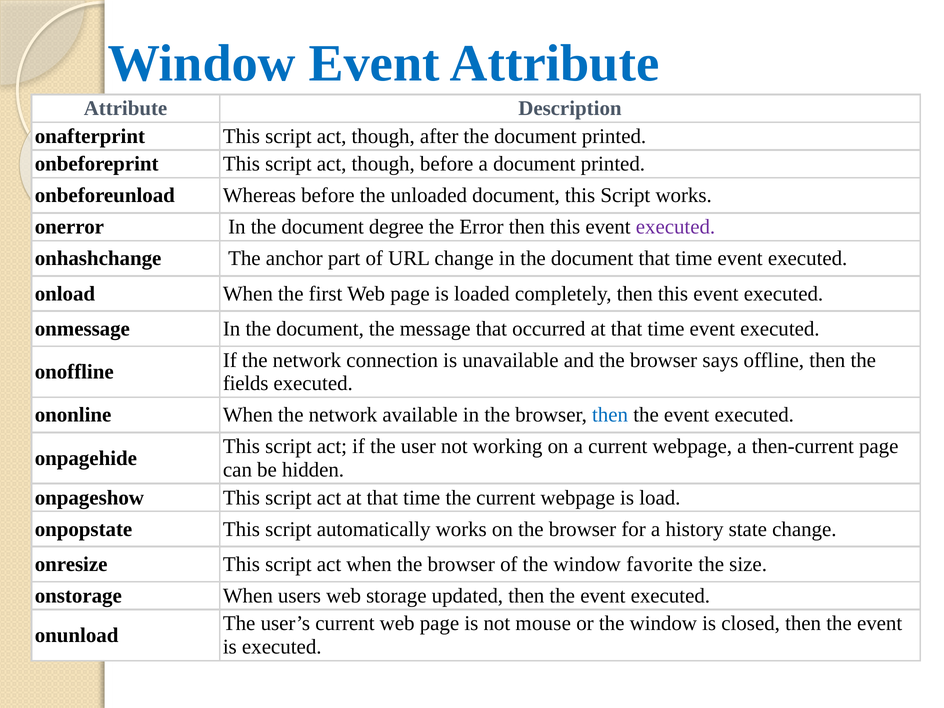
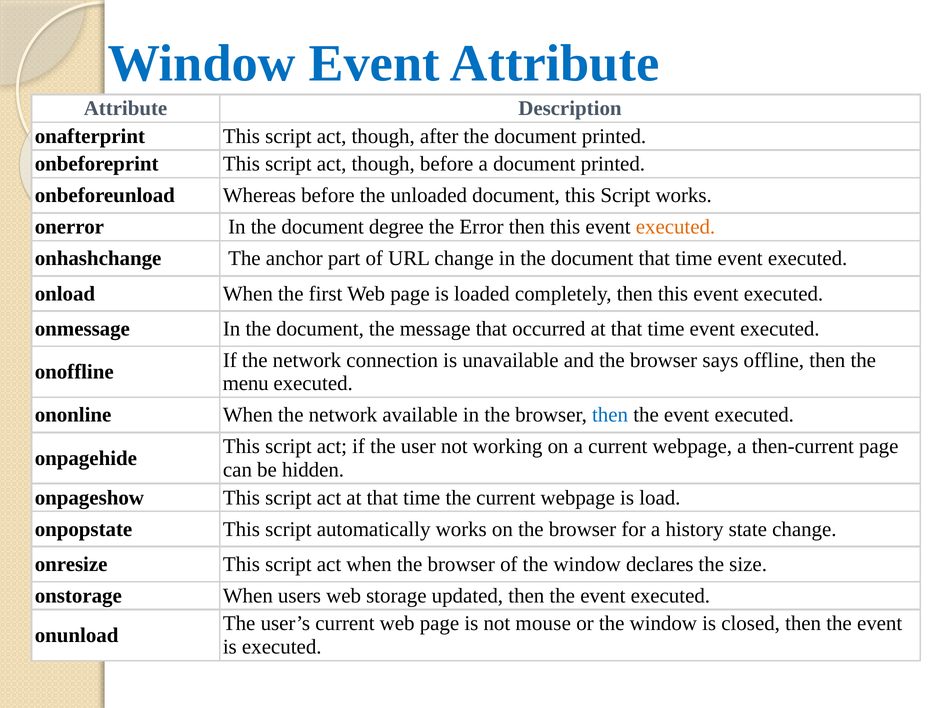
executed colour: purple -> orange (676, 227)
fields: fields -> menu (246, 384)
favorite: favorite -> declares (660, 564)
